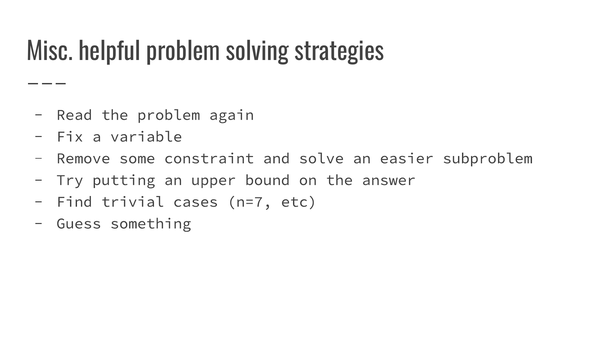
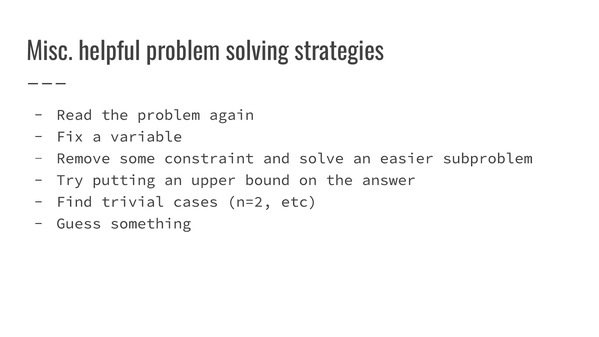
n=7: n=7 -> n=2 (250, 202)
